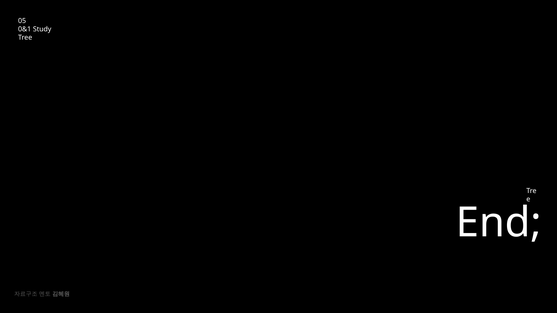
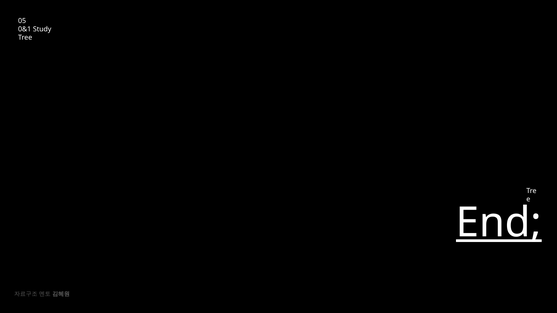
End underline: none -> present (499, 223)
